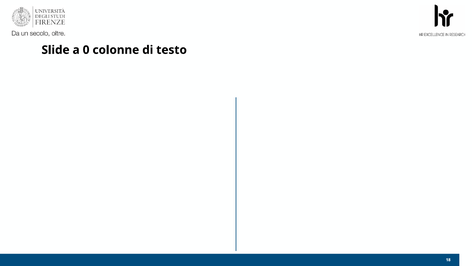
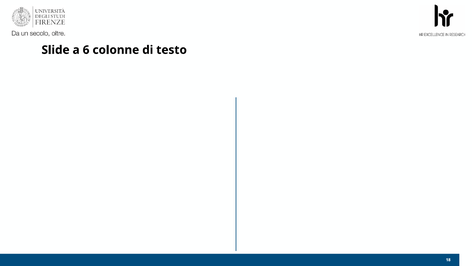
0: 0 -> 6 (86, 50)
